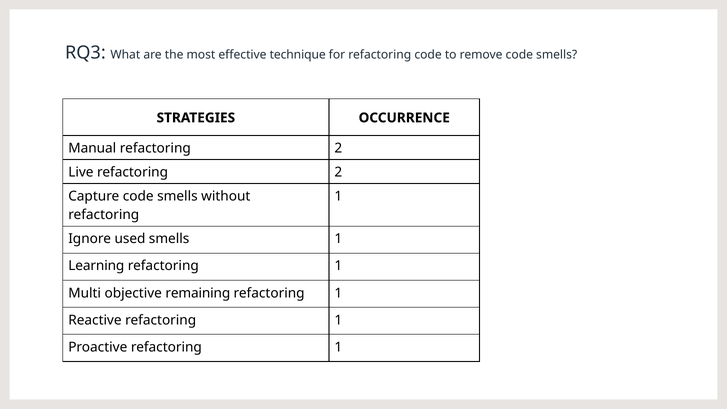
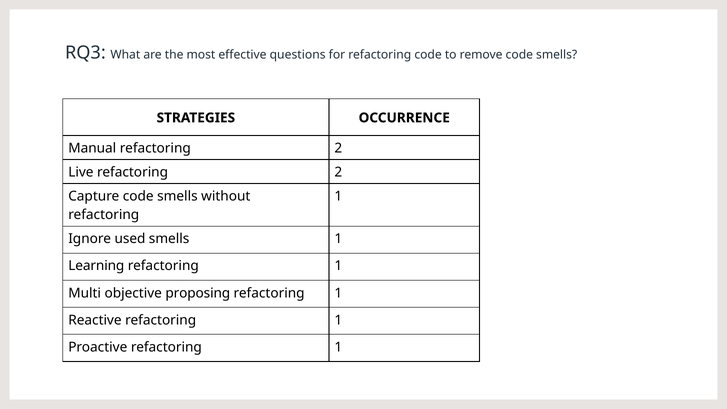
technique: technique -> questions (298, 55)
remaining: remaining -> proposing (198, 293)
